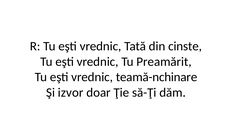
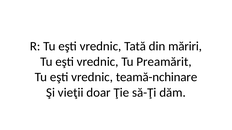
cinste: cinste -> măriri (185, 46)
izvor: izvor -> vieţii (71, 93)
